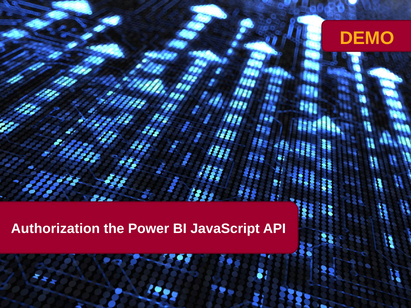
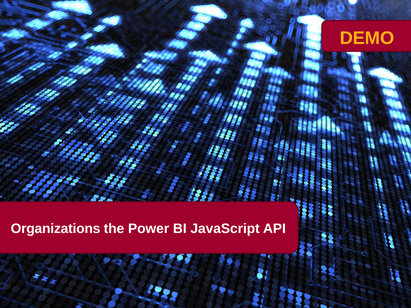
Authorization: Authorization -> Organizations (56, 229)
